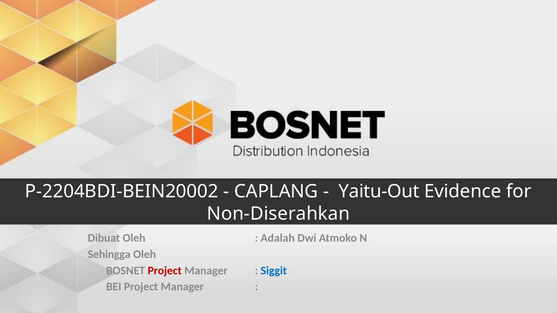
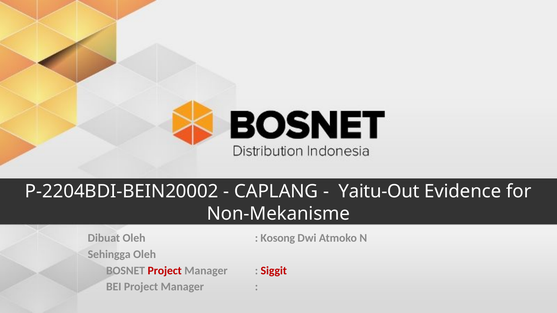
Non-Diserahkan: Non-Diserahkan -> Non-Mekanisme (278, 214)
Adalah: Adalah -> Kosong (278, 238)
Siggit colour: blue -> red (274, 271)
